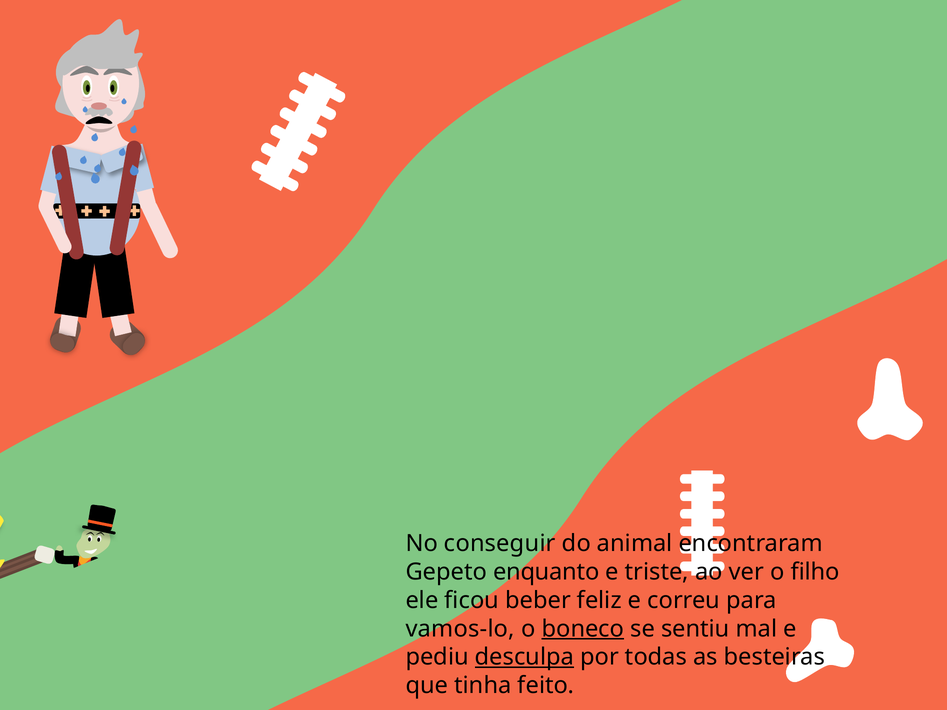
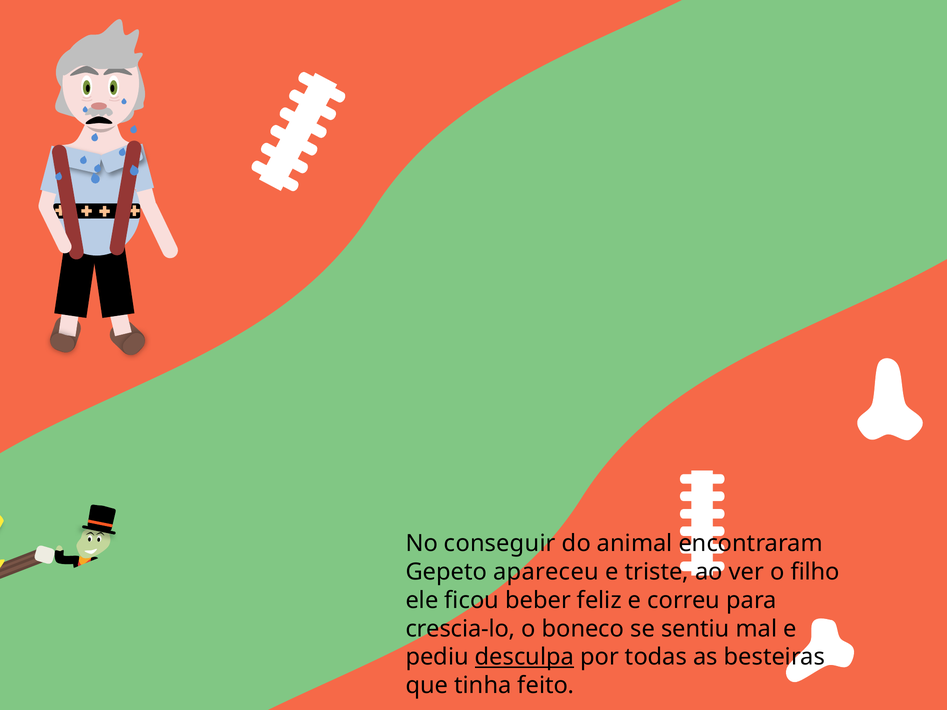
enquanto: enquanto -> apareceu (546, 572)
vamos-lo: vamos-lo -> crescia-lo (460, 629)
boneco underline: present -> none (583, 629)
